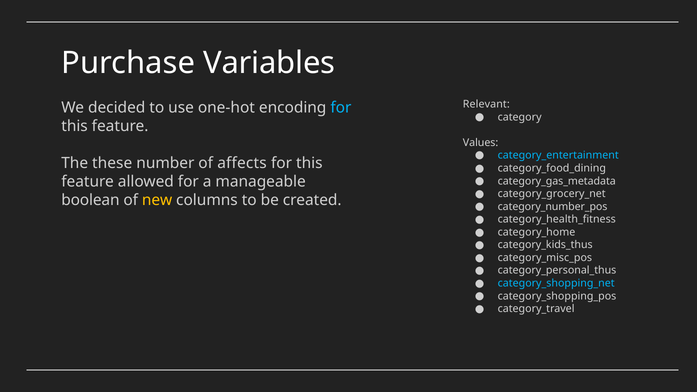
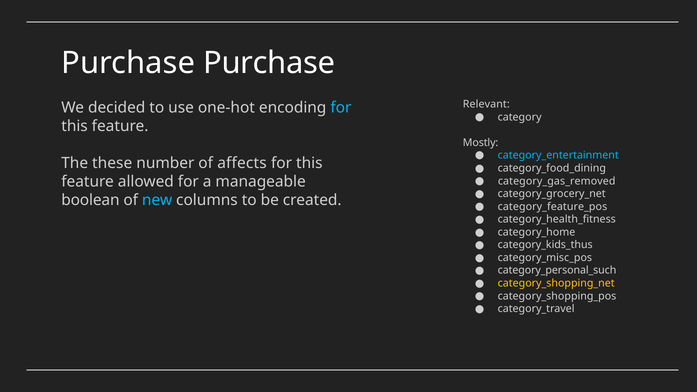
Purchase Variables: Variables -> Purchase (269, 63)
Values: Values -> Mostly (481, 143)
category_gas_metadata: category_gas_metadata -> category_gas_removed (557, 181)
new colour: yellow -> light blue (157, 200)
category_number_pos: category_number_pos -> category_feature_pos (552, 207)
category_personal_thus: category_personal_thus -> category_personal_such (557, 271)
category_shopping_net colour: light blue -> yellow (556, 283)
